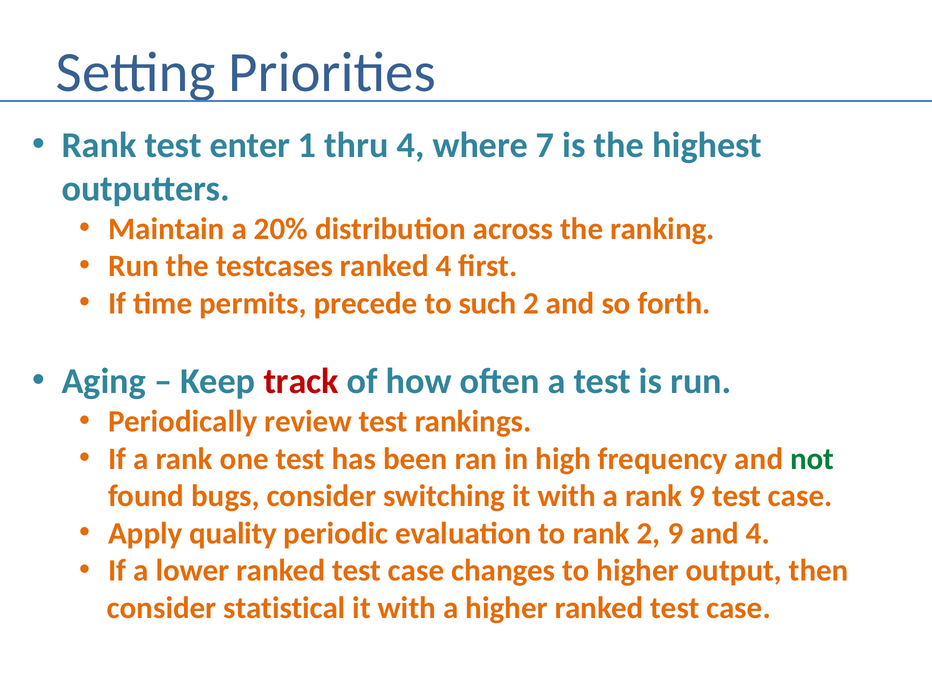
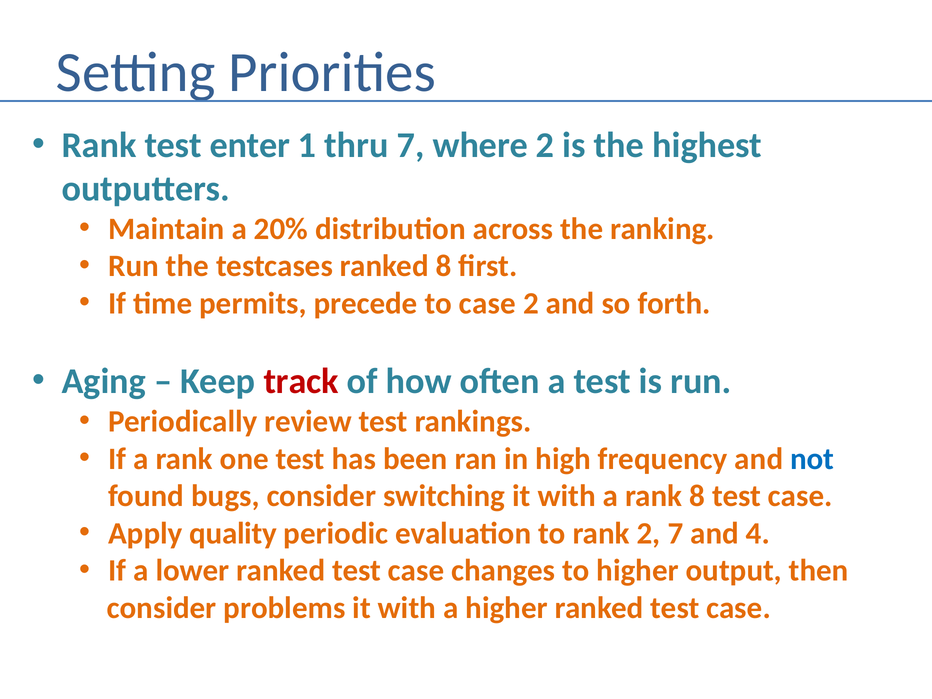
thru 4: 4 -> 7 (411, 145)
where 7: 7 -> 2 (545, 145)
ranked 4: 4 -> 8 (444, 266)
to such: such -> case (487, 303)
not colour: green -> blue (812, 459)
rank 9: 9 -> 8 (697, 496)
2 9: 9 -> 7 (675, 533)
statistical: statistical -> problems (284, 608)
